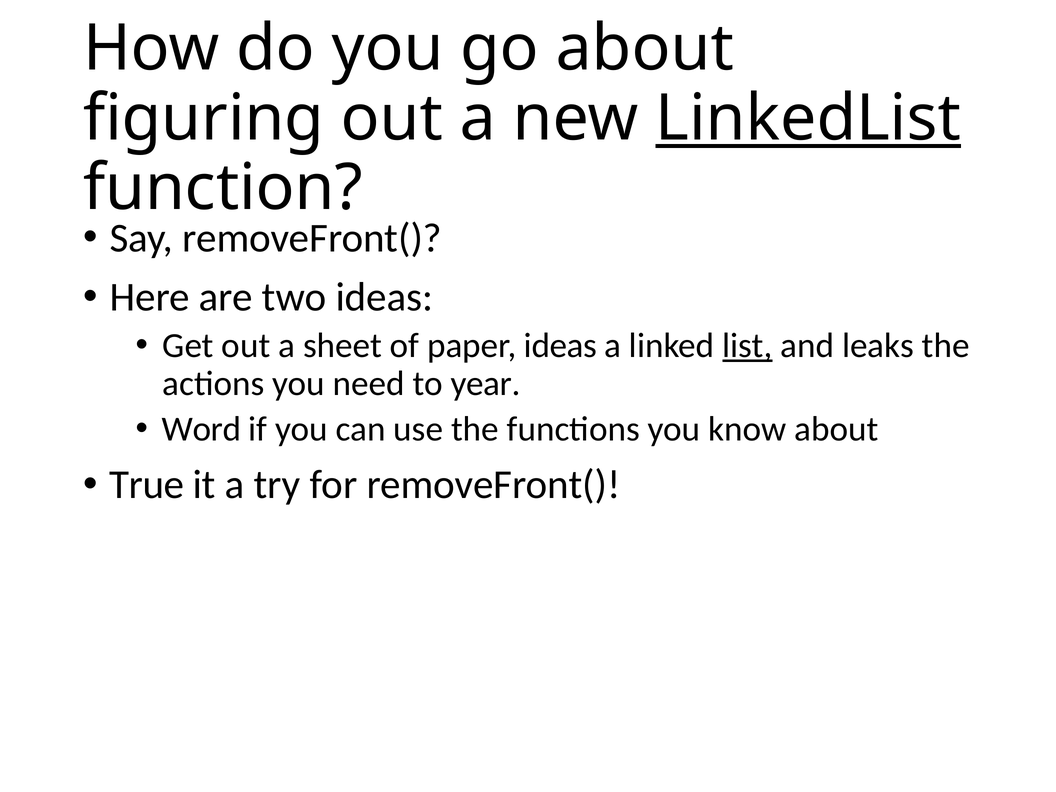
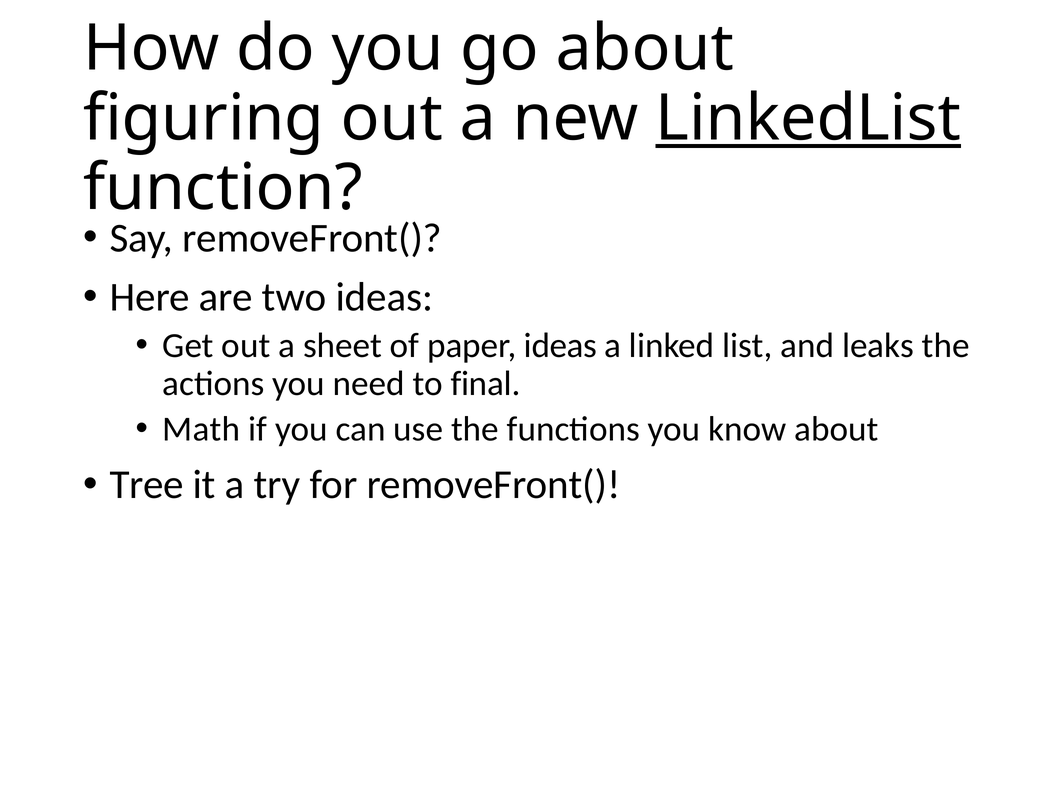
list underline: present -> none (747, 346)
year: year -> final (486, 384)
Word: Word -> Math (201, 429)
True: True -> Tree (147, 485)
